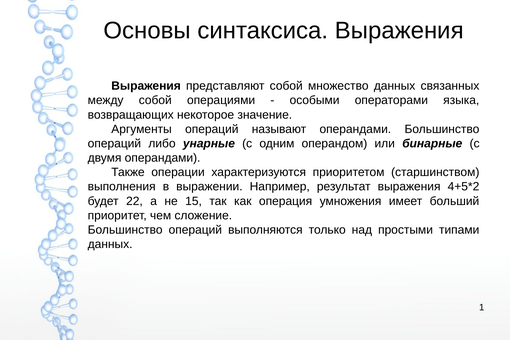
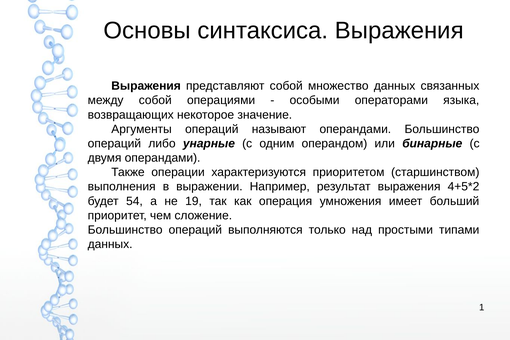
22: 22 -> 54 (134, 201)
15: 15 -> 19 (194, 201)
